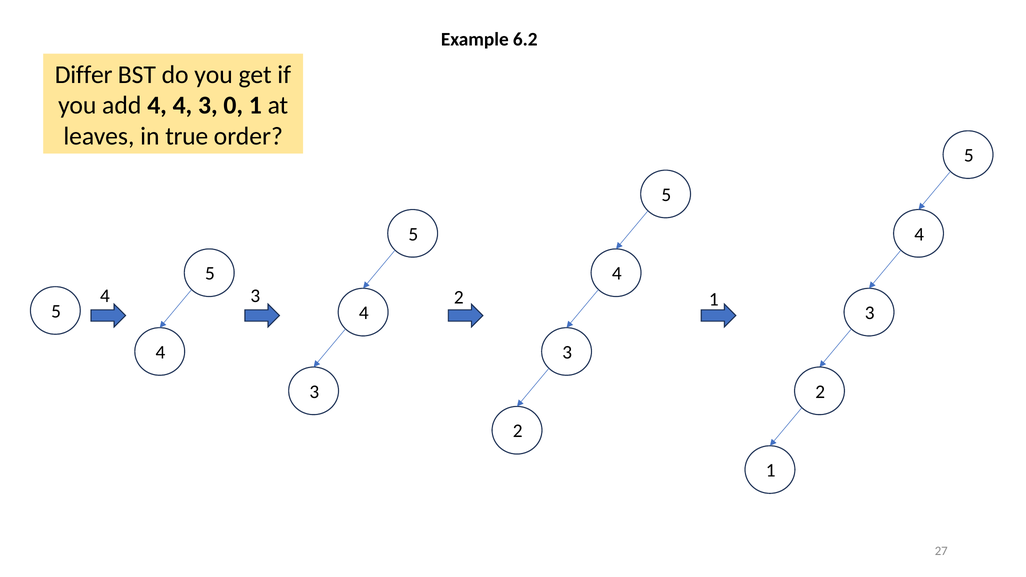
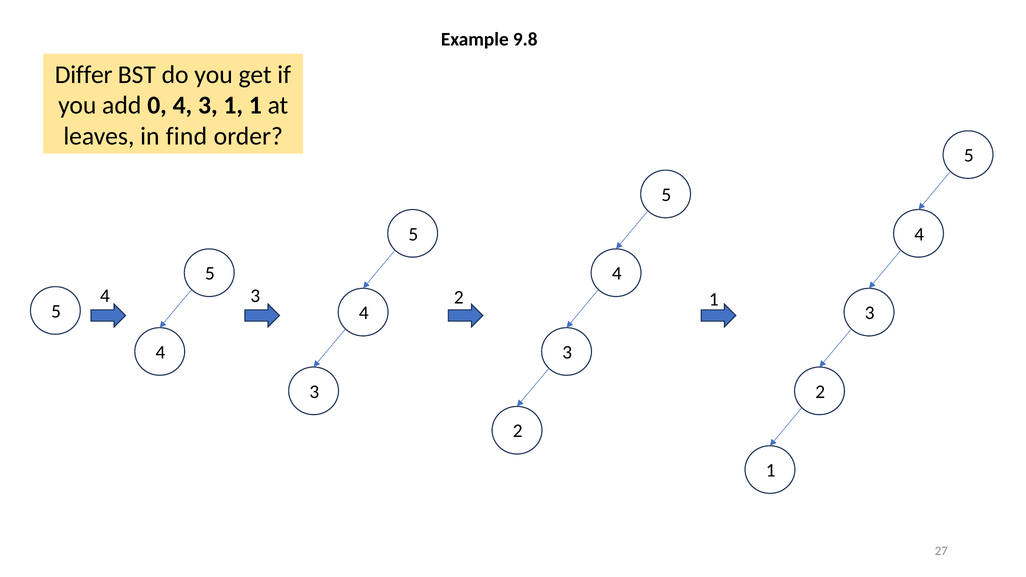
6.2: 6.2 -> 9.8 (525, 39)
add 4: 4 -> 0 (157, 105)
3 0: 0 -> 1 (233, 105)
true: true -> find (186, 136)
